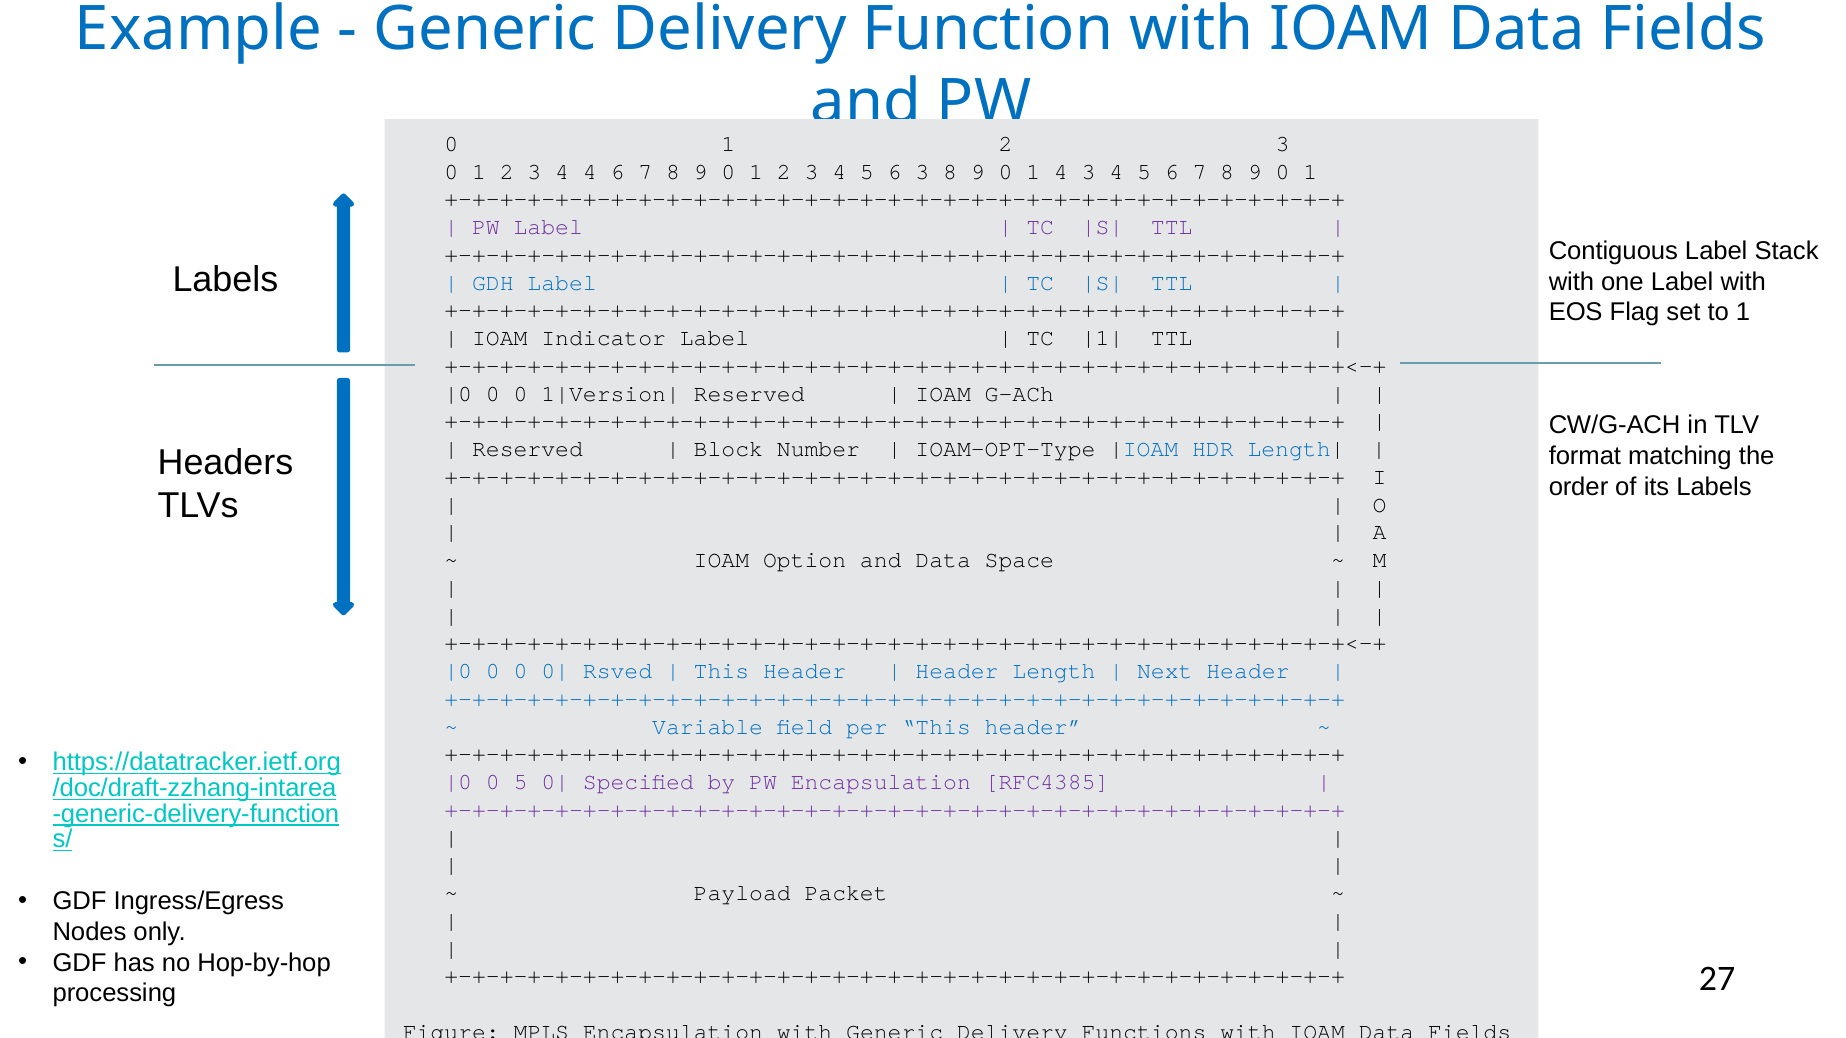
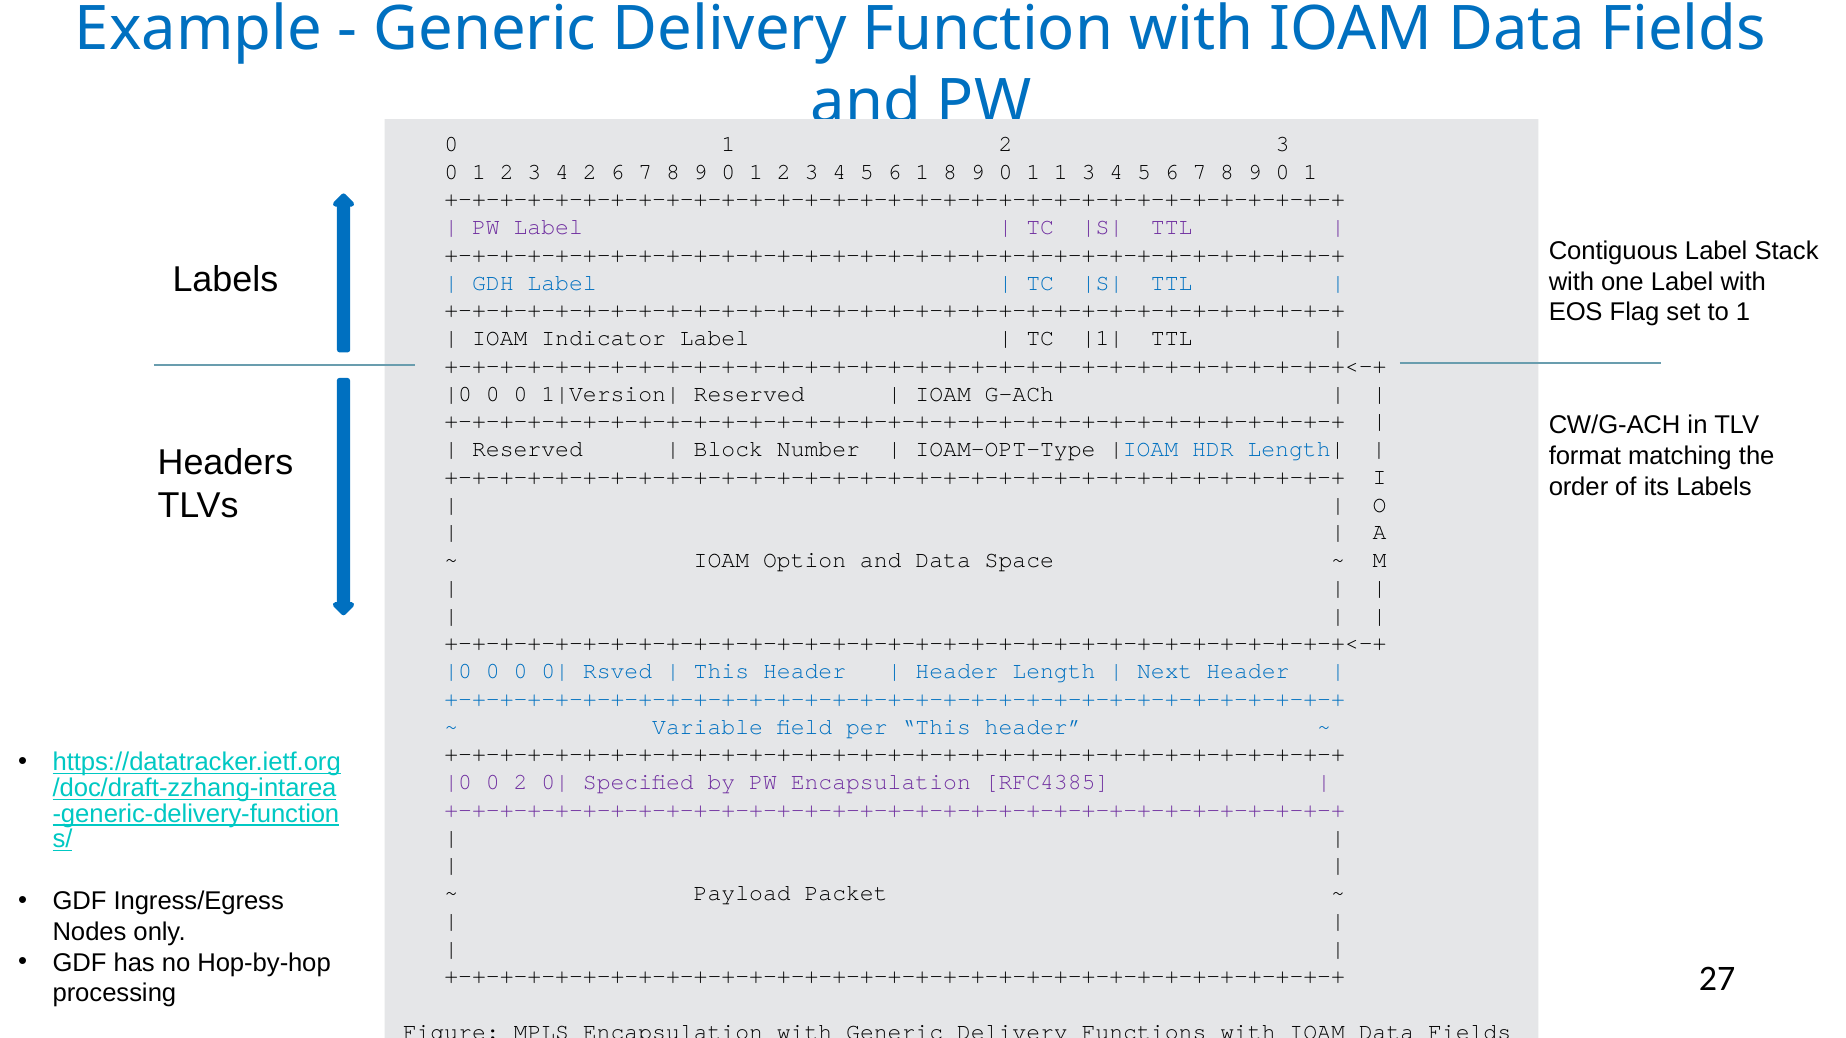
4 4: 4 -> 2 (590, 171)
6 3: 3 -> 1 (922, 171)
1 4: 4 -> 1 (1061, 171)
0 5: 5 -> 2 (521, 782)
